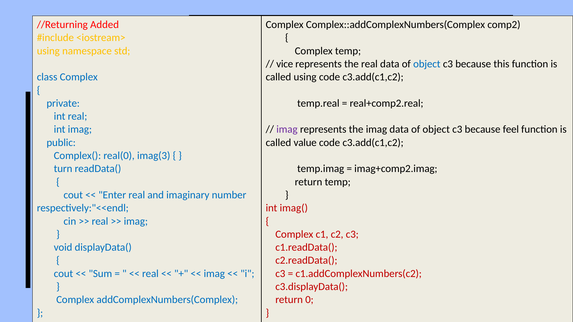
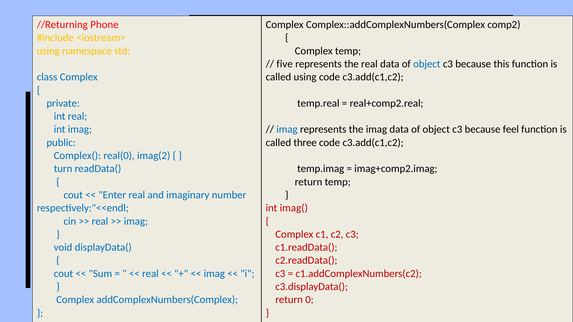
Added: Added -> Phone (105, 25)
vice: vice -> five (285, 64)
imag colour: purple -> blue (287, 130)
value: value -> three (305, 143)
imag(3: imag(3 -> imag(2 (154, 156)
